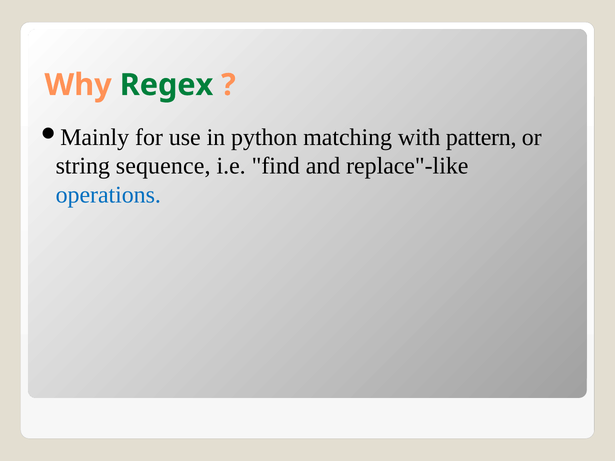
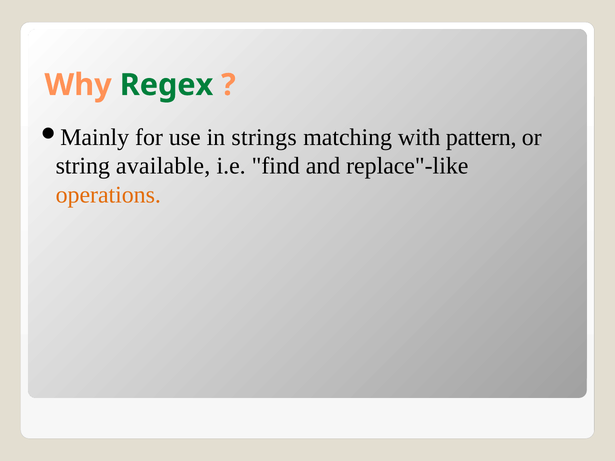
python: python -> strings (264, 137)
sequence: sequence -> available (163, 166)
operations colour: blue -> orange (108, 195)
